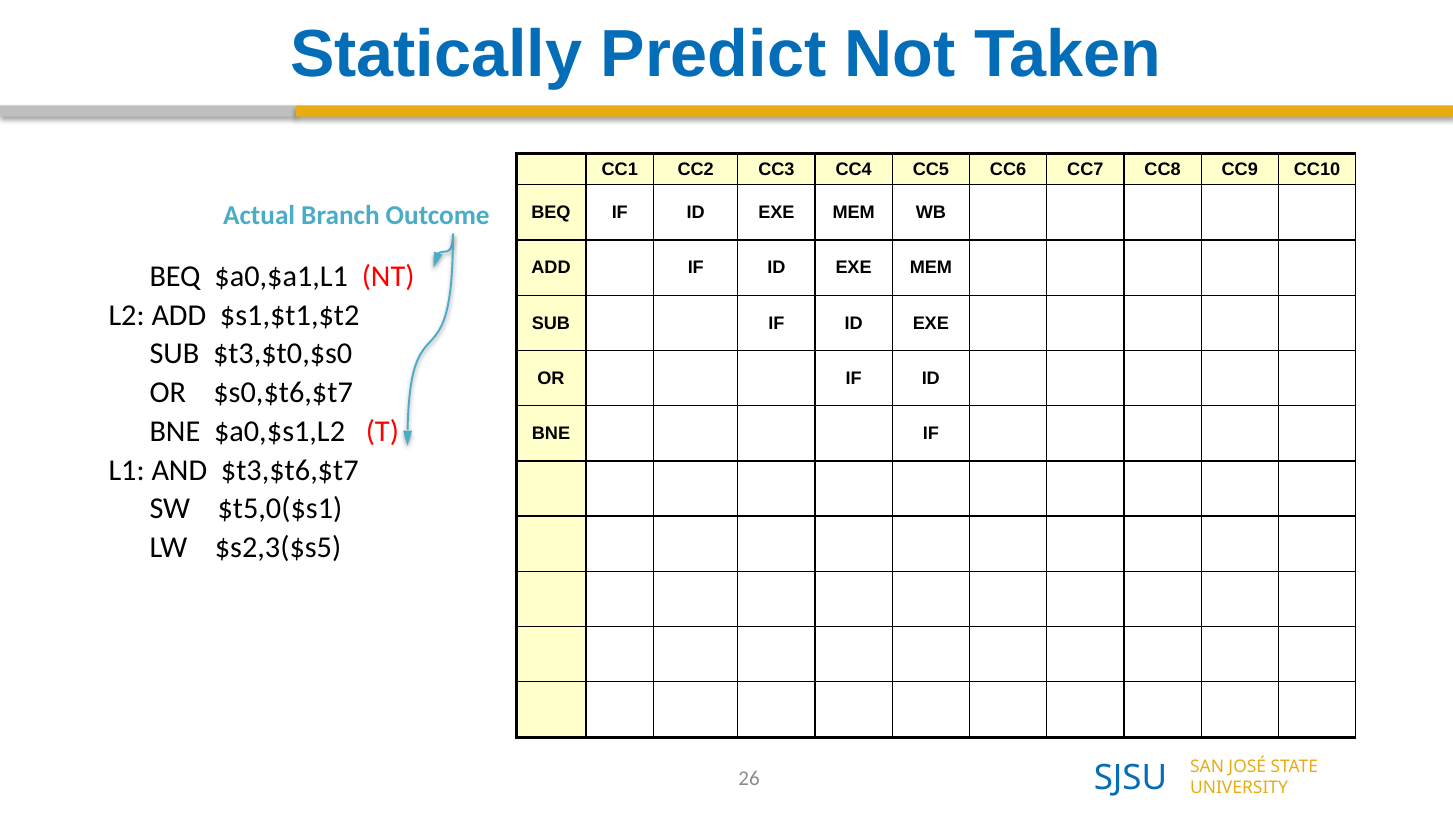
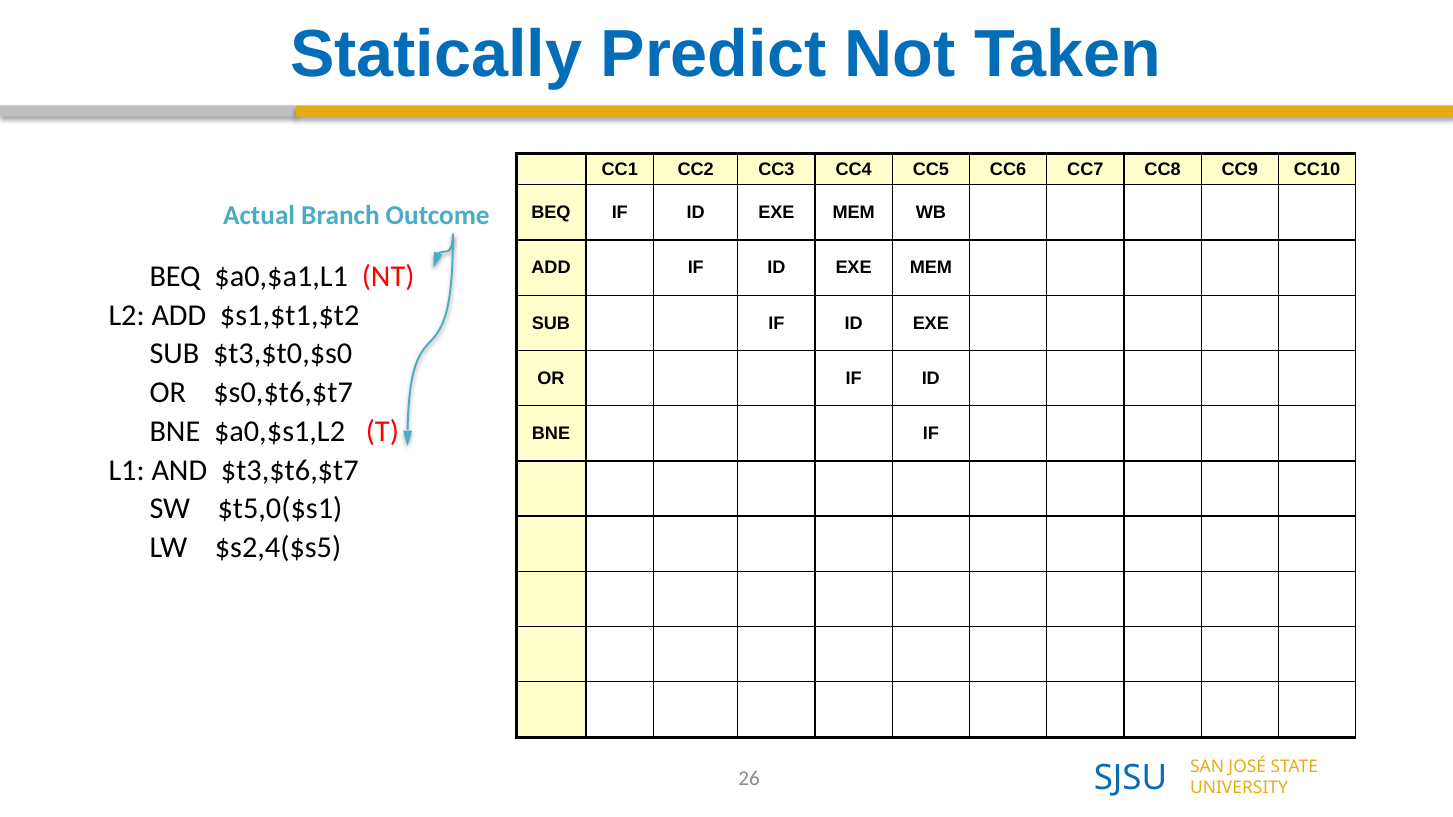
$s2,3($s5: $s2,3($s5 -> $s2,4($s5 (278, 548)
